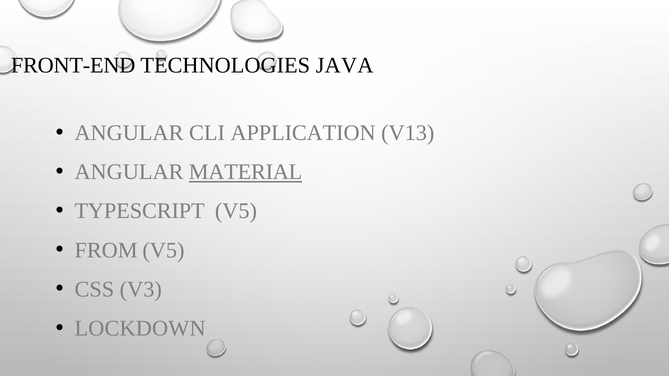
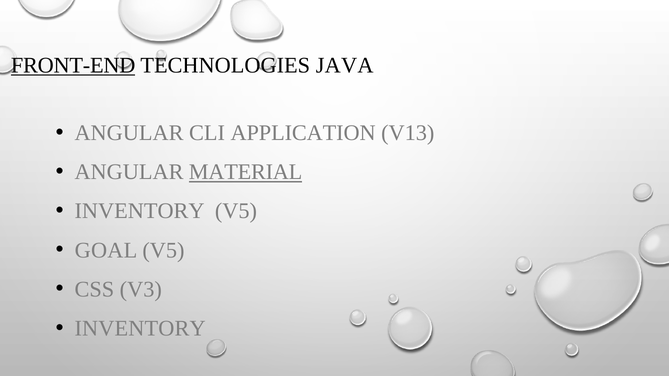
FRONT-END underline: none -> present (73, 66)
TYPESCRIPT: TYPESCRIPT -> INVENTORY (140, 211)
FROM: FROM -> GOAL (106, 250)
LOCKDOWN: LOCKDOWN -> INVENTORY (140, 329)
